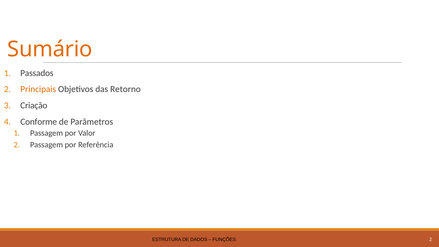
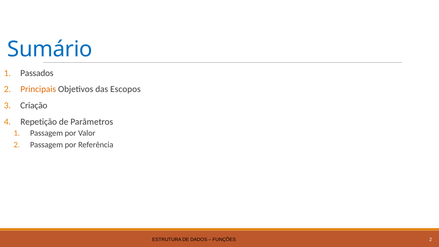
Sumário colour: orange -> blue (50, 49)
Retorno: Retorno -> Escopos (125, 89)
Conforme: Conforme -> Repetição (39, 122)
